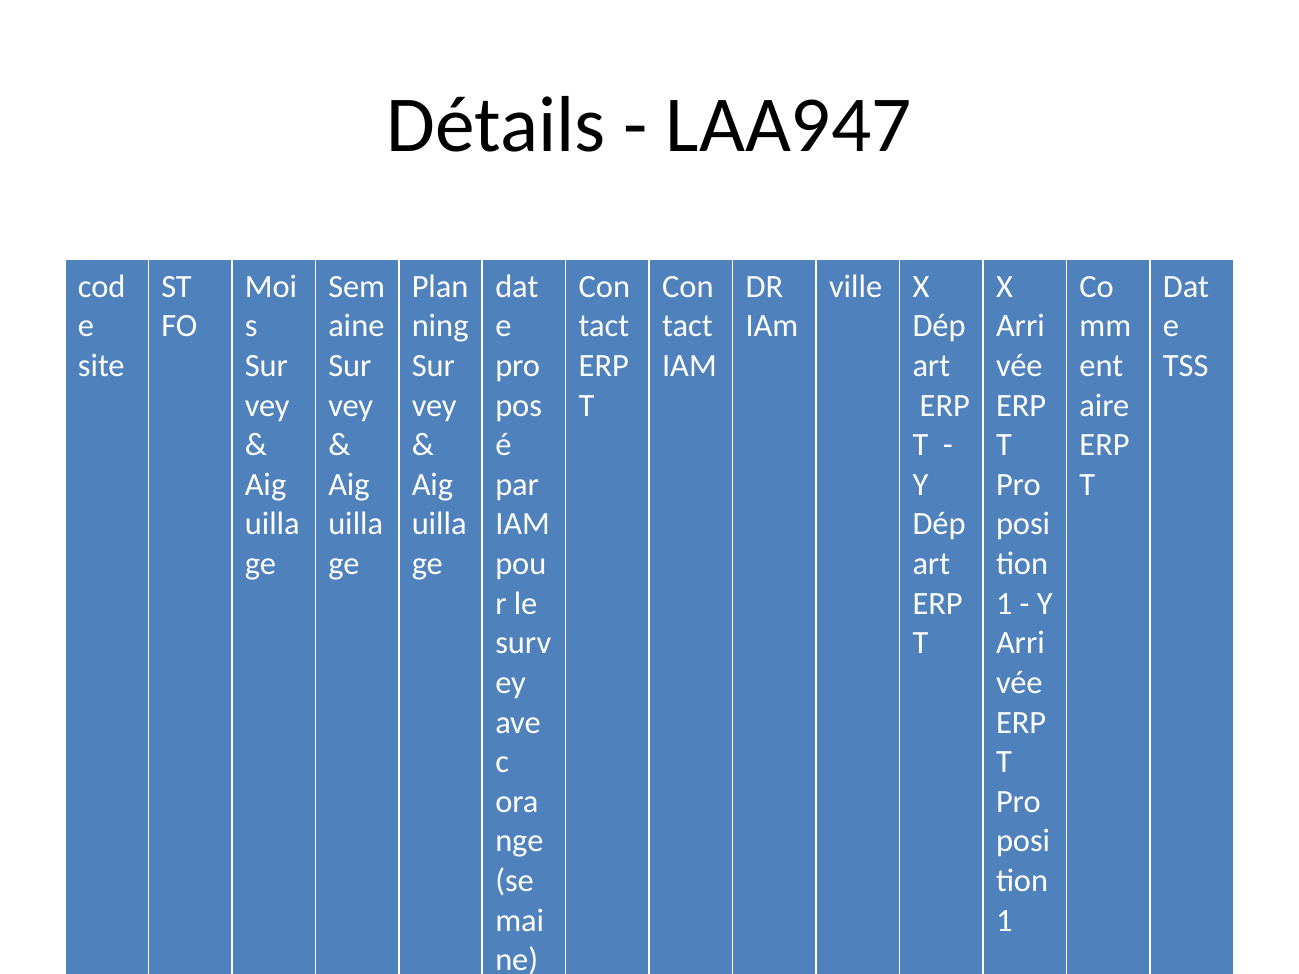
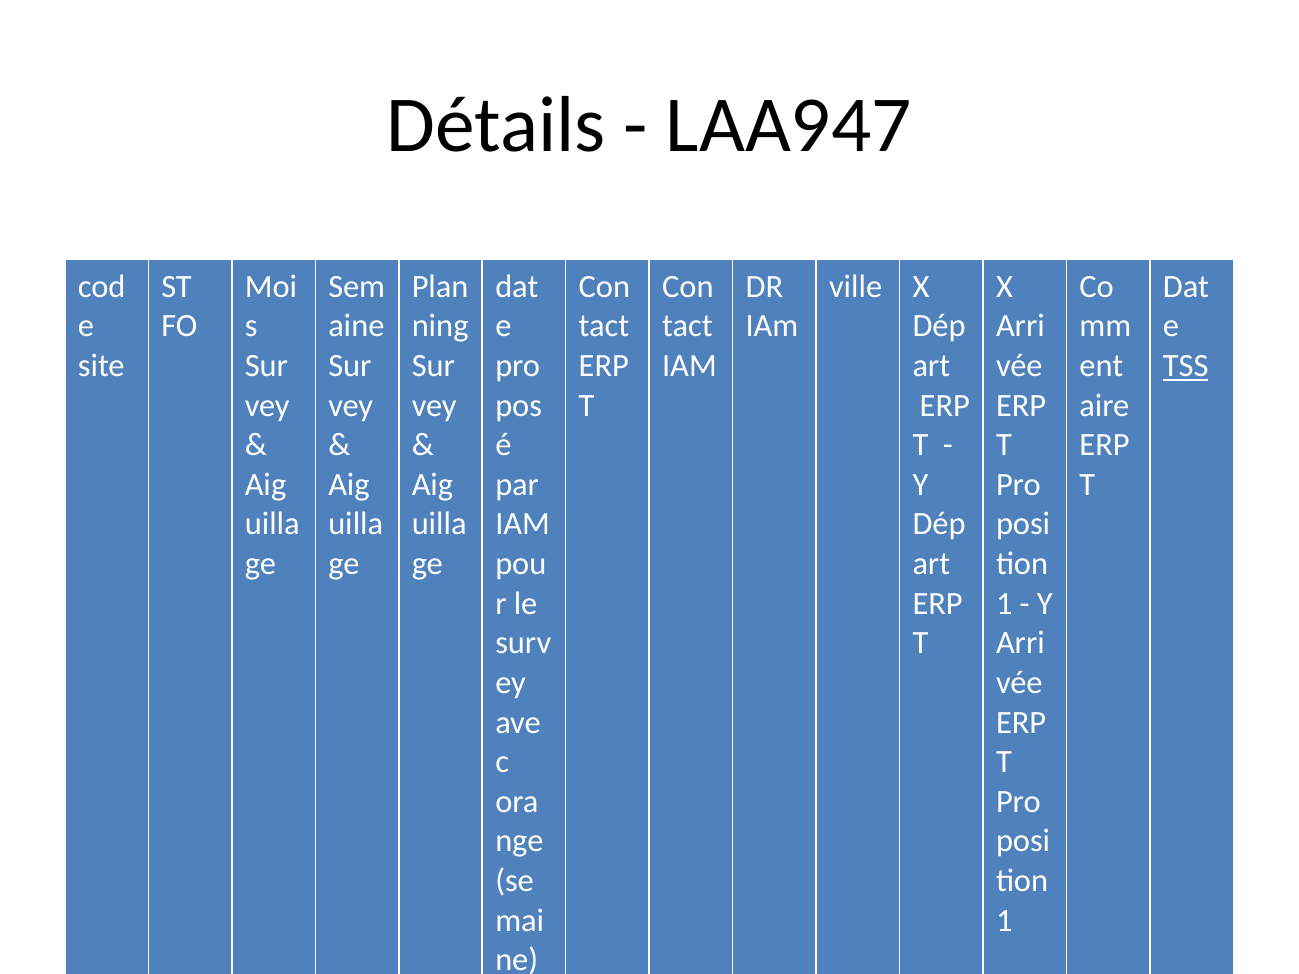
TSS underline: none -> present (1186, 366)
